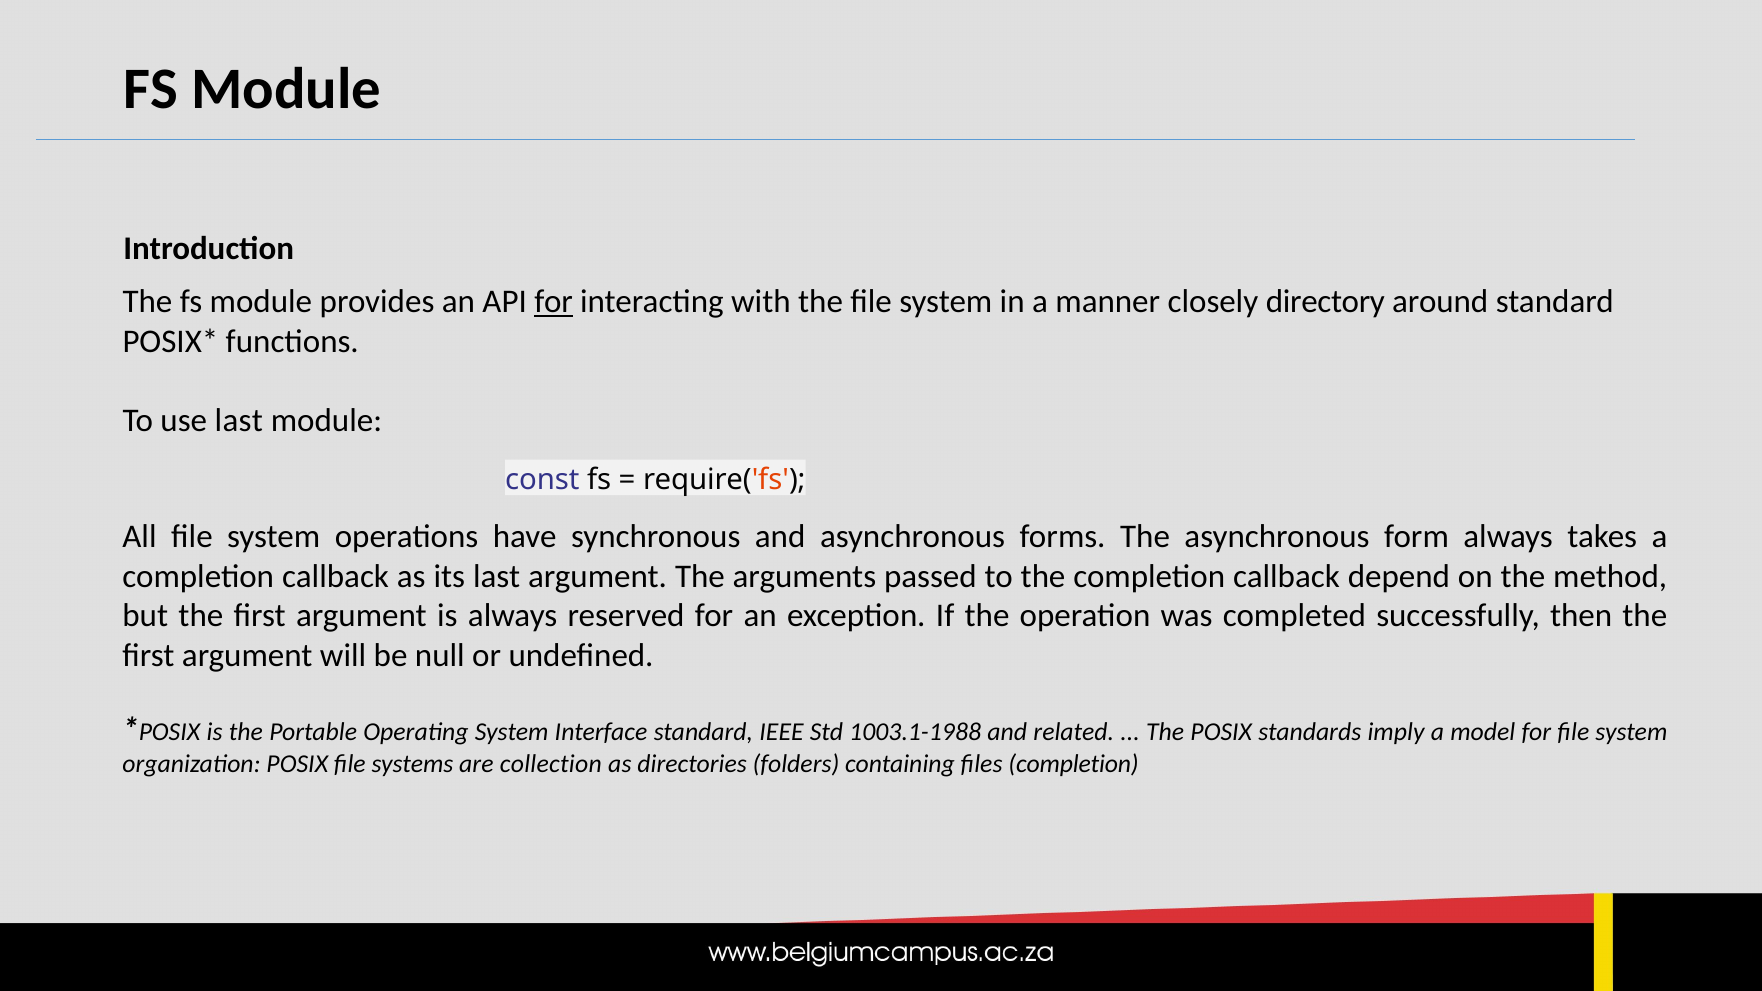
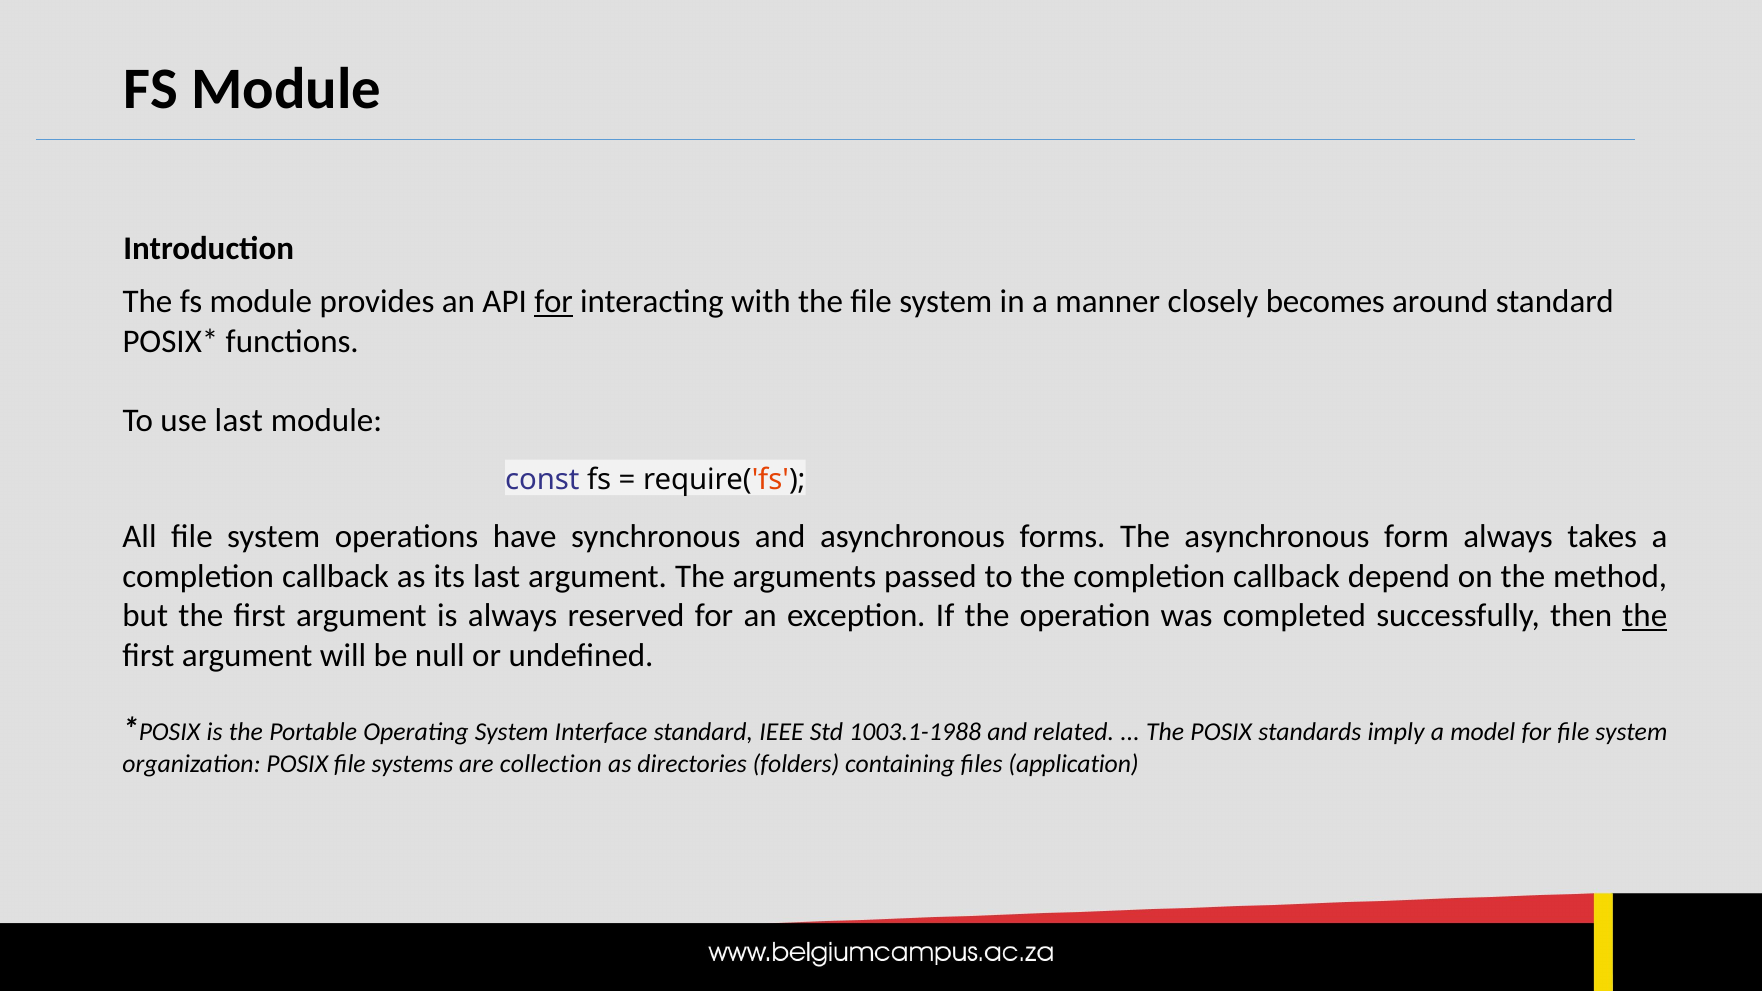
directory: directory -> becomes (1325, 302)
the underline: none -> present (1645, 616)
files completion: completion -> application (1074, 764)
